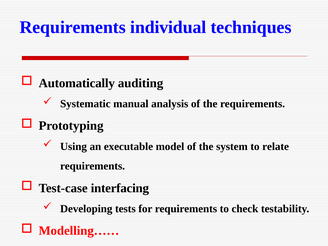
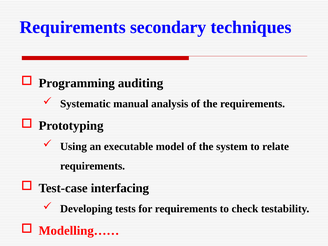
individual: individual -> secondary (168, 27)
Automatically: Automatically -> Programming (77, 83)
